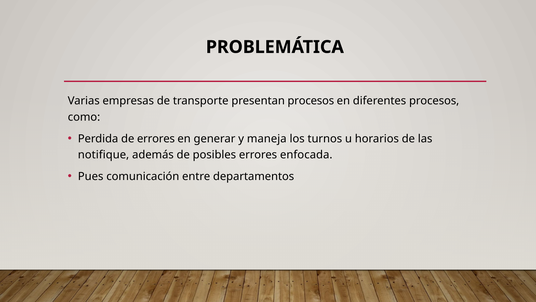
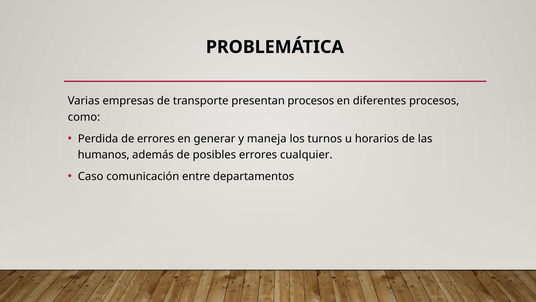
notifique: notifique -> humanos (104, 155)
enfocada: enfocada -> cualquier (306, 155)
Pues: Pues -> Caso (91, 176)
